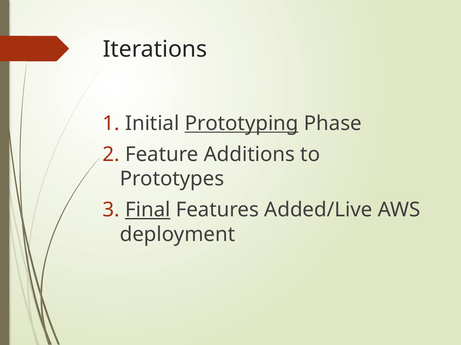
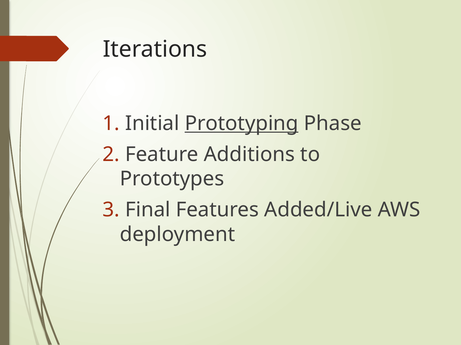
Final underline: present -> none (148, 210)
